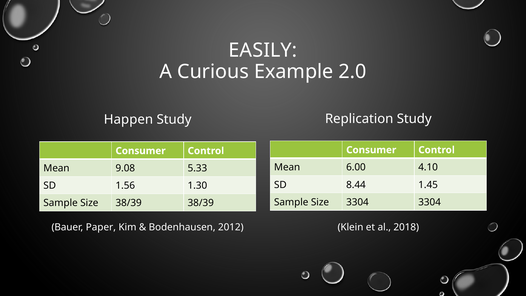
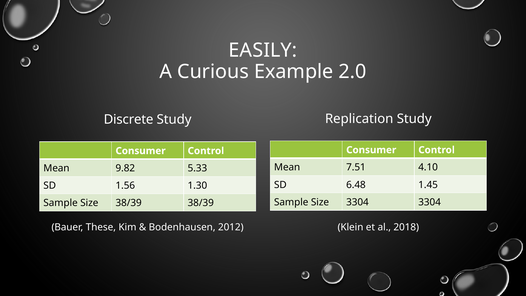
Happen: Happen -> Discrete (129, 119)
6.00: 6.00 -> 7.51 (356, 167)
9.08: 9.08 -> 9.82 (125, 168)
8.44: 8.44 -> 6.48 (356, 185)
Paper: Paper -> These (101, 227)
